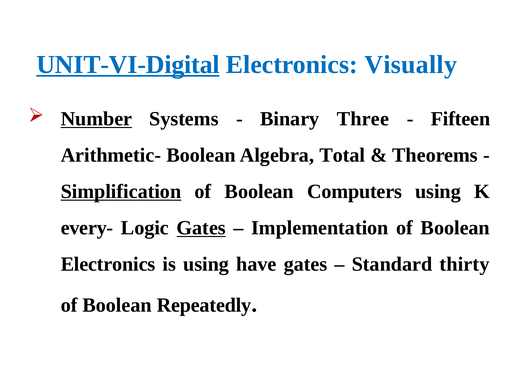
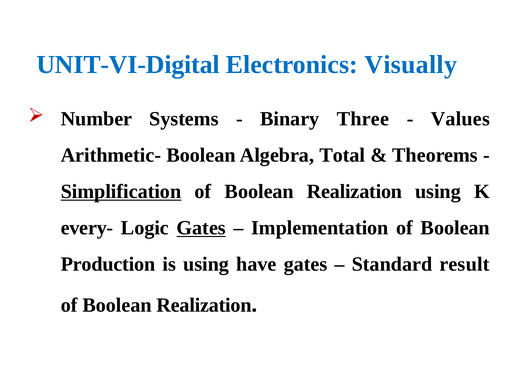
UNIT-VI-Digital underline: present -> none (128, 65)
Number underline: present -> none (96, 119)
Fifteen: Fifteen -> Values (460, 119)
Computers: Computers -> Realization (355, 191)
Electronics: Electronics -> Production (108, 264)
thirty: thirty -> result (464, 264)
Repeatedly: Repeatedly -> Realization (204, 305)
